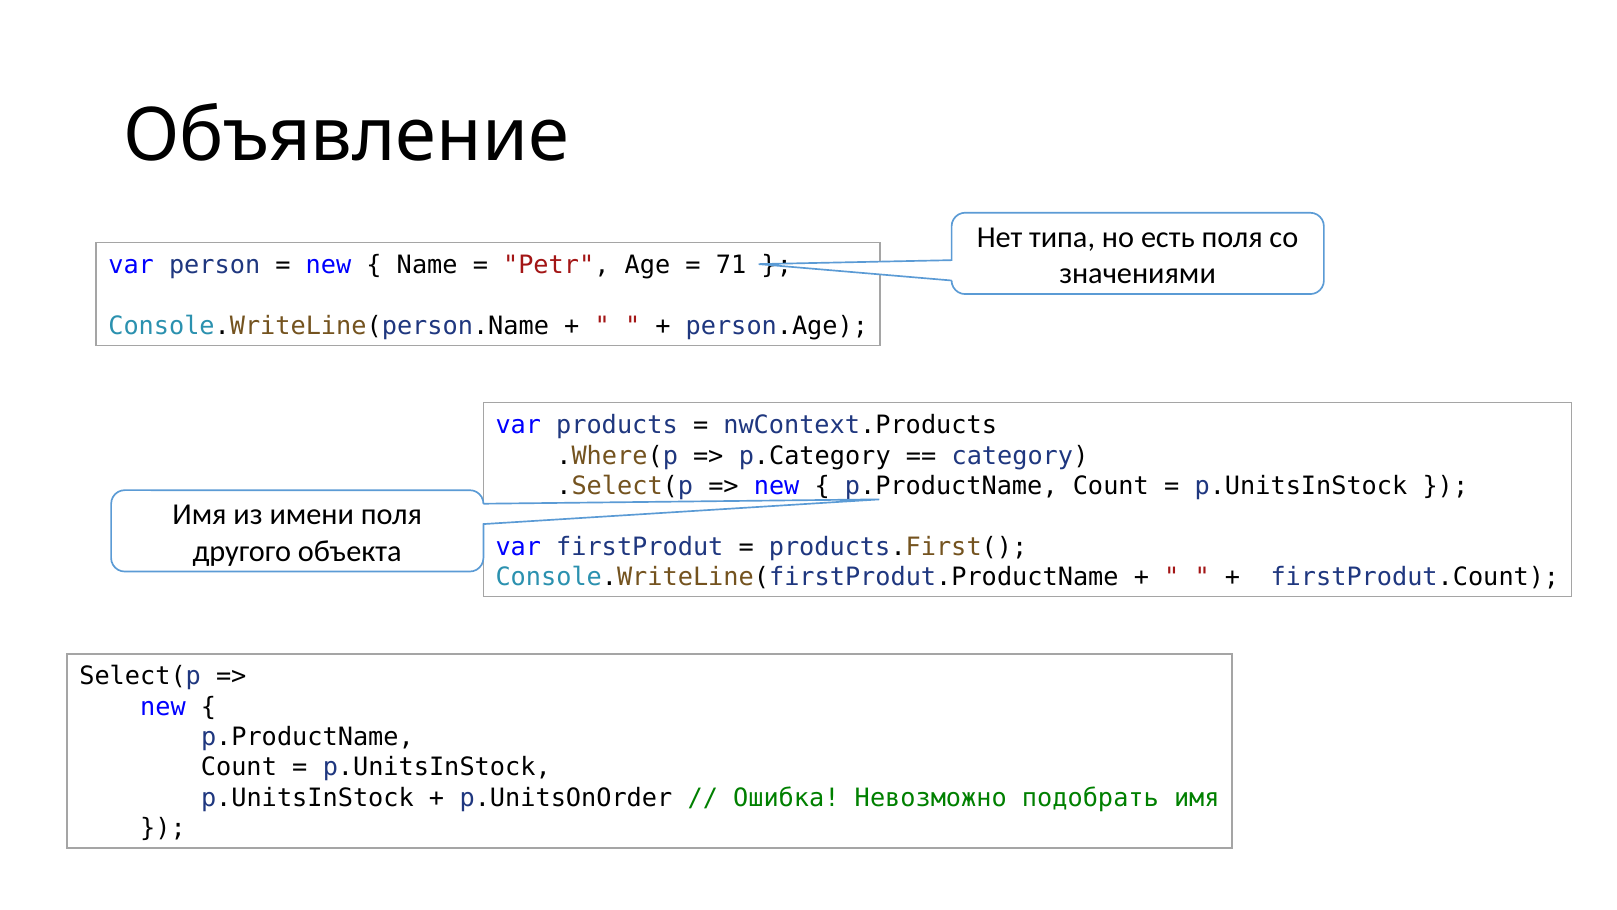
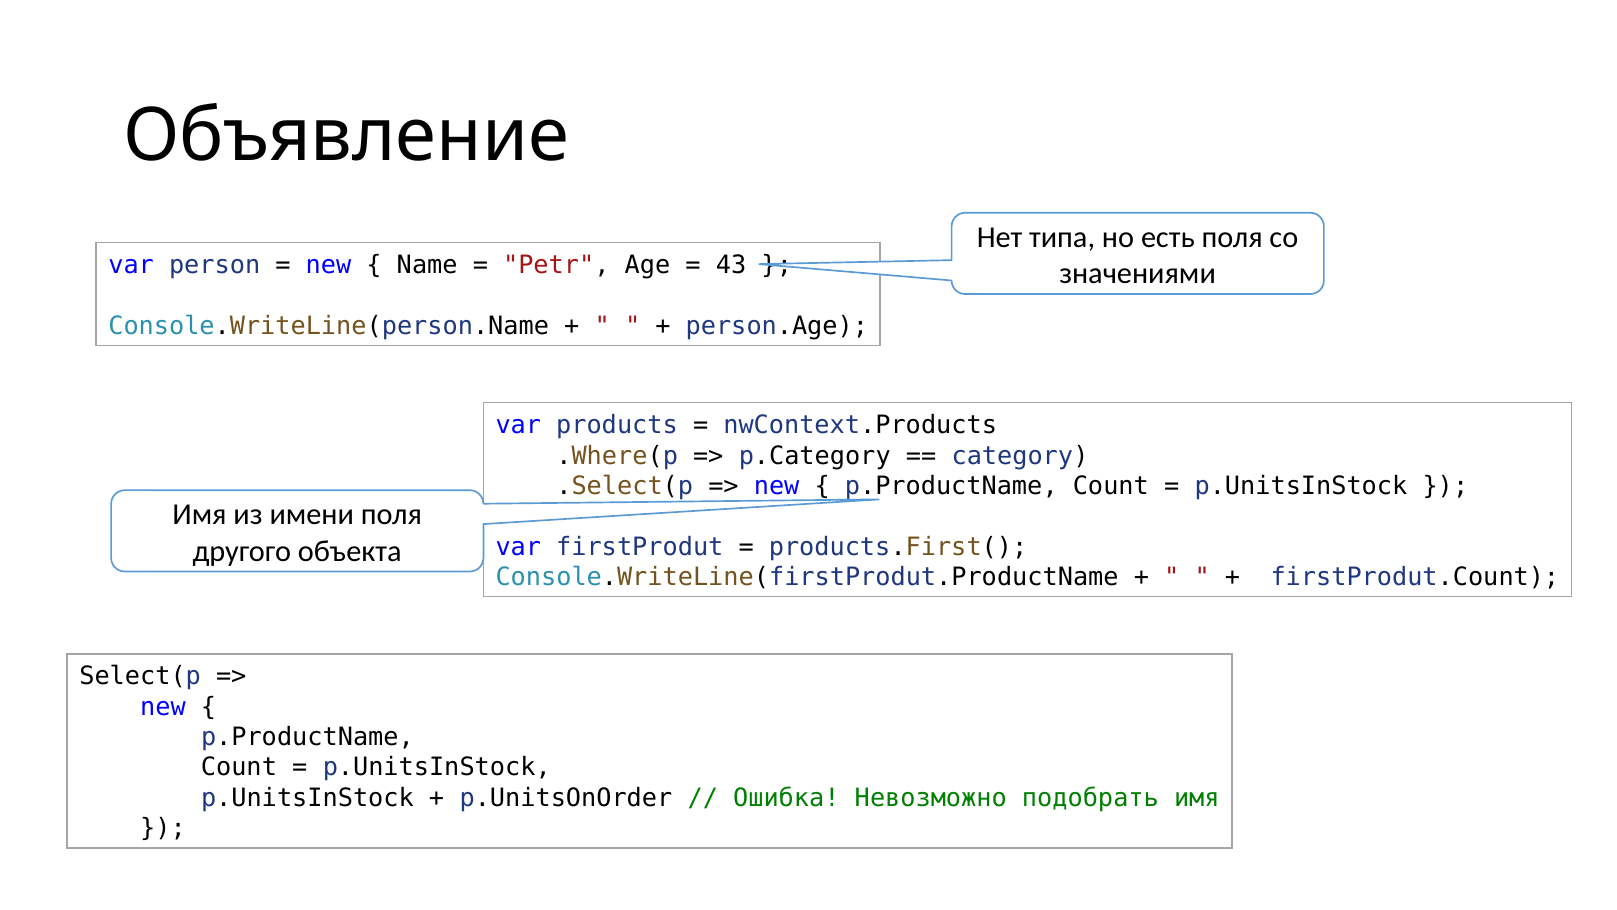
71: 71 -> 43 (731, 265)
